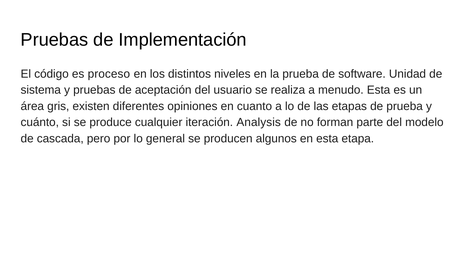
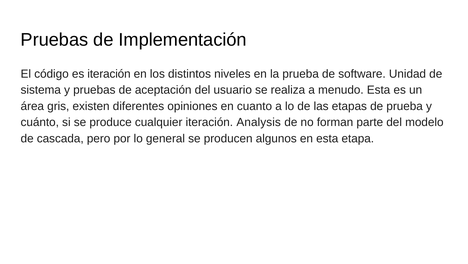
es proceso: proceso -> iteración (109, 74)
